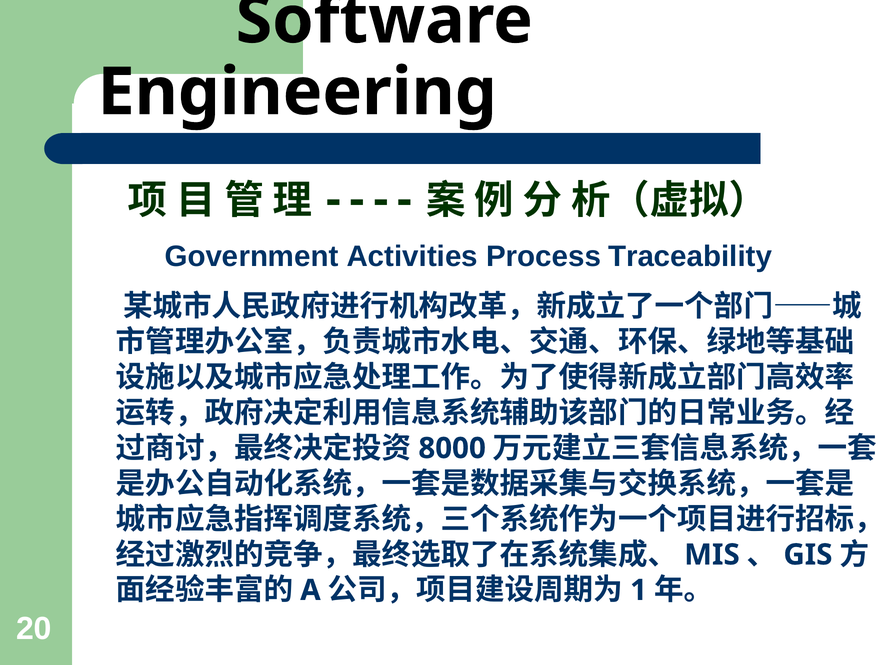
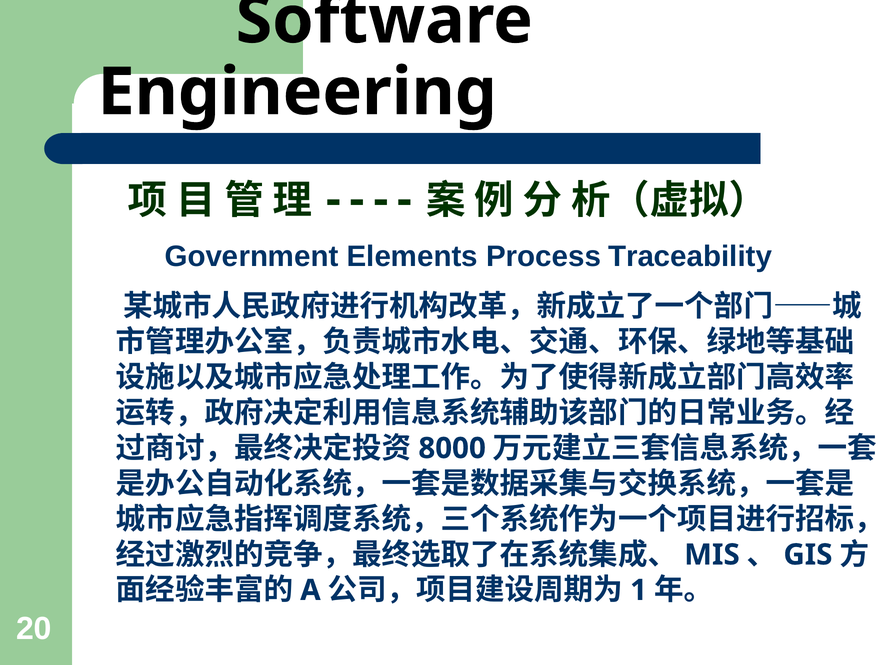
Activities: Activities -> Elements (412, 256)
